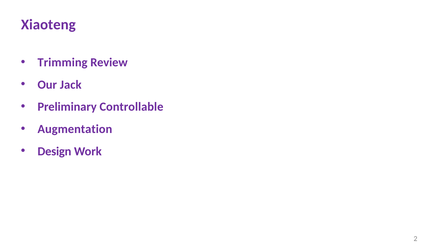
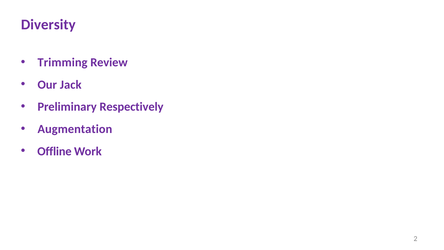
Xiaoteng: Xiaoteng -> Diversity (48, 25)
Controllable: Controllable -> Respectively (132, 107)
Design: Design -> Offline (54, 151)
